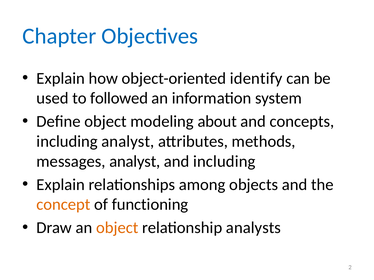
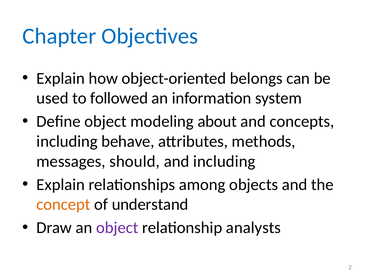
identify: identify -> belongs (256, 78)
including analyst: analyst -> behave (128, 142)
messages analyst: analyst -> should (135, 162)
functioning: functioning -> understand (150, 205)
object colour: orange -> purple (117, 228)
